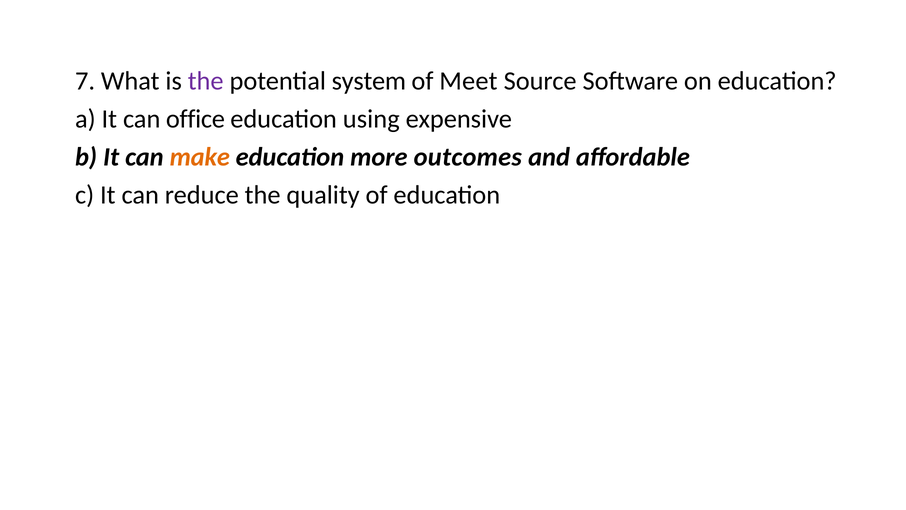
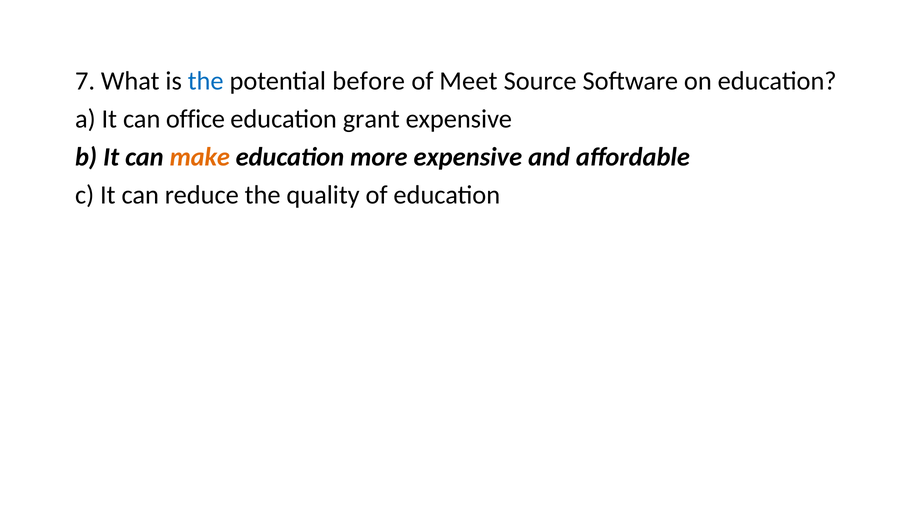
the colour: purple -> blue (206, 81)
system: system -> before (369, 81)
using: using -> grant (371, 119)
more outcomes: outcomes -> expensive (468, 157)
